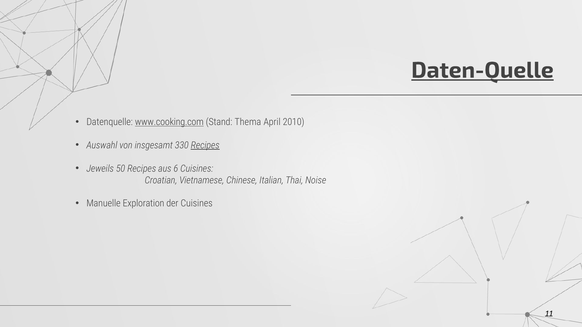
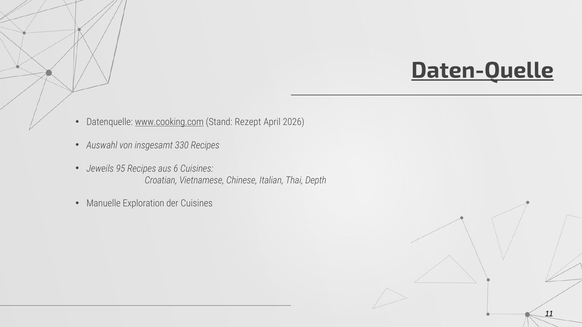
Thema: Thema -> Rezept (248, 122)
2010: 2010 -> 2026 (294, 122)
Recipes underline: present -> none (205, 145)
50: 50 -> 95 (121, 169)
Noise: Noise -> Depth (316, 180)
